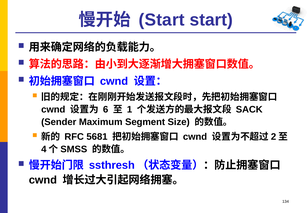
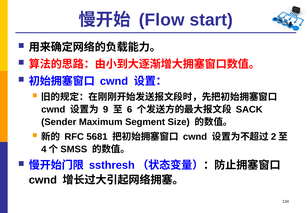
Start: Start -> Flow (162, 20)
6: 6 -> 9 (106, 109)
1: 1 -> 6 (130, 109)
